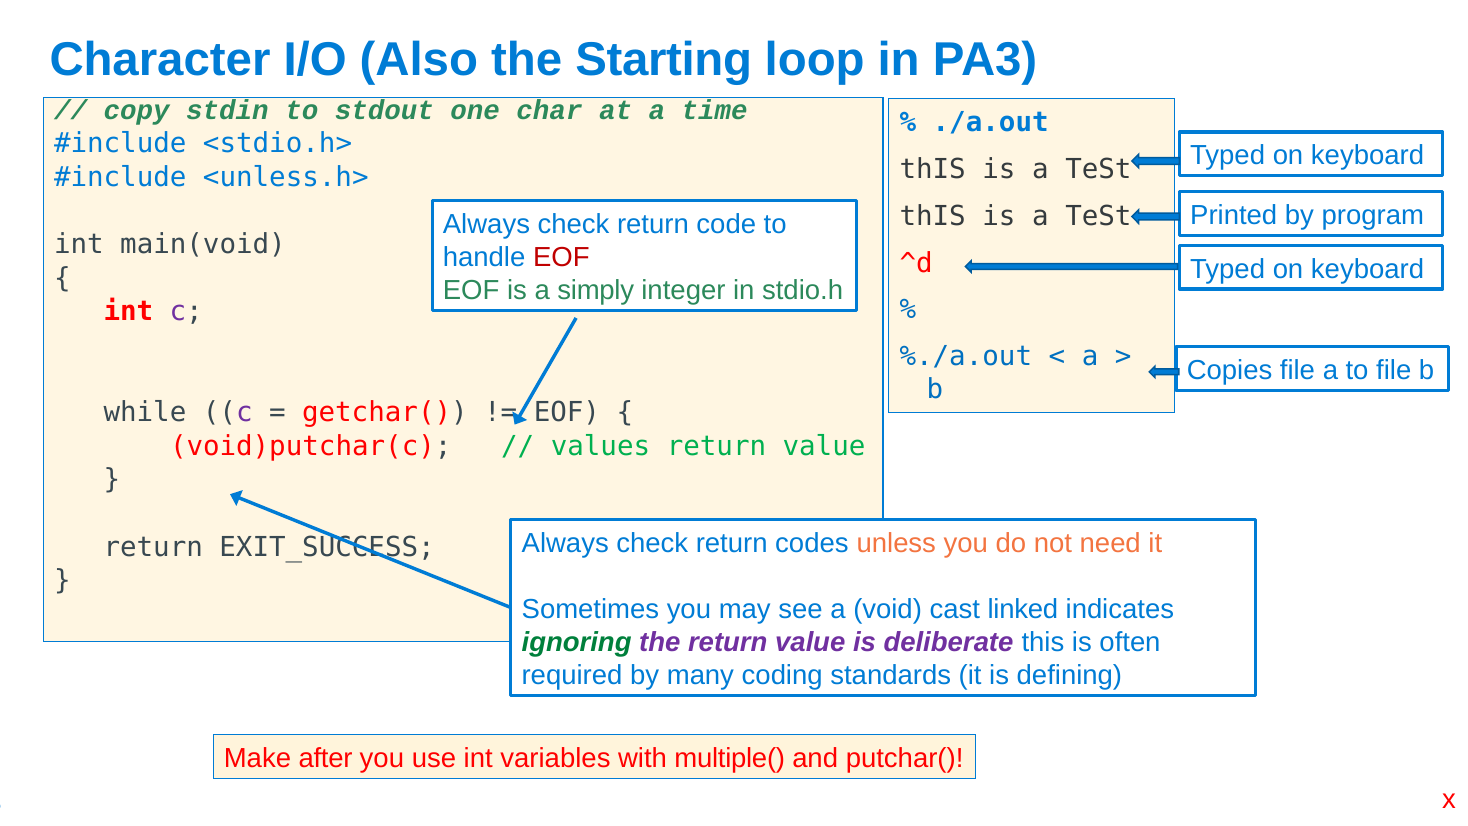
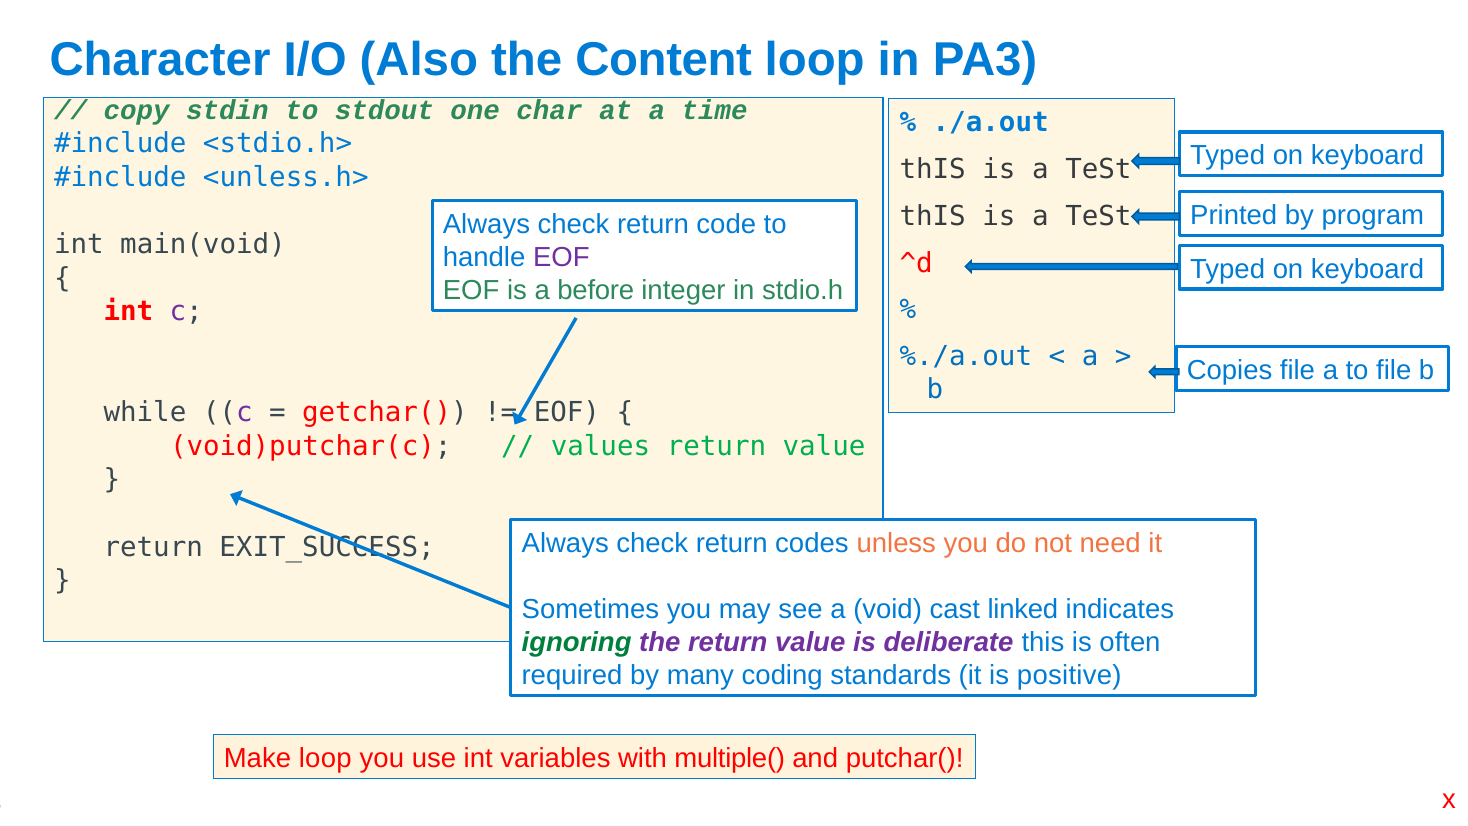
Starting: Starting -> Content (664, 60)
EOF colour: red -> purple (561, 257)
simply: simply -> before (596, 290)
defining: defining -> positive (1069, 675)
Make after: after -> loop (325, 759)
